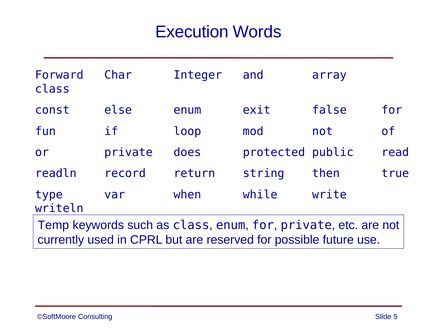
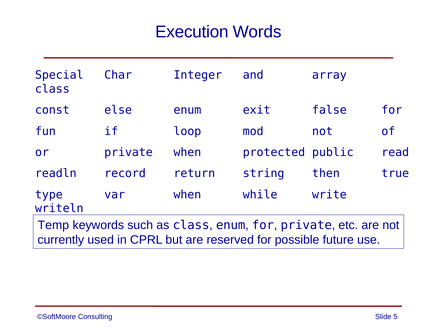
Forward: Forward -> Special (59, 75)
private does: does -> when (187, 152)
